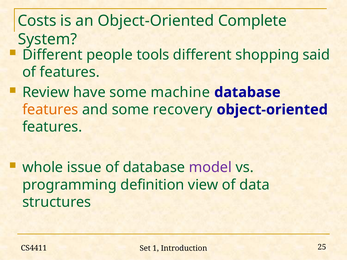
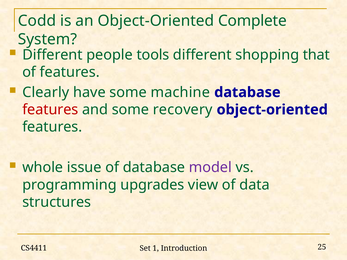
Costs: Costs -> Codd (37, 21)
said: said -> that (316, 55)
Review: Review -> Clearly (46, 92)
features colour: orange -> red (50, 110)
definition: definition -> upgrades (152, 185)
